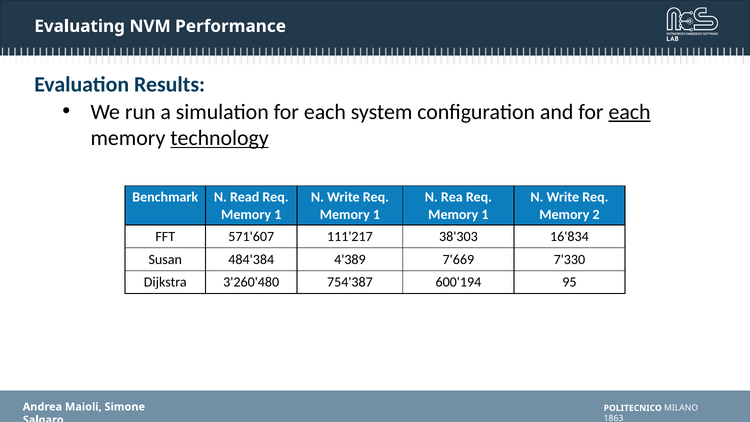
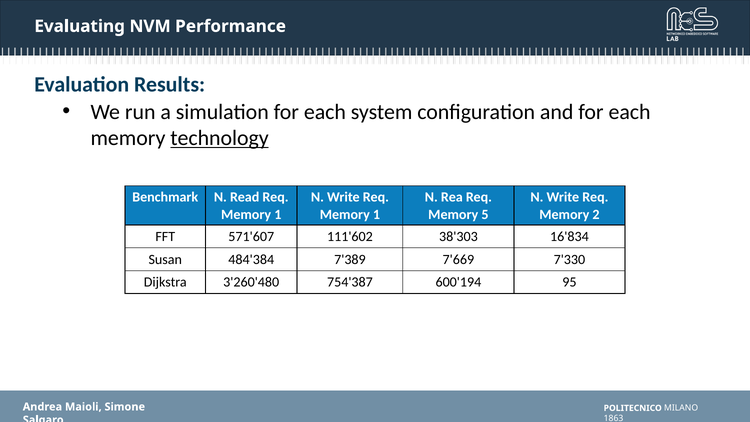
each underline: present -> none (630, 112)
1: 1 -> 5 (485, 214)
111'217: 111'217 -> 111'602 (350, 237)
4'389: 4'389 -> 7'389 (350, 259)
